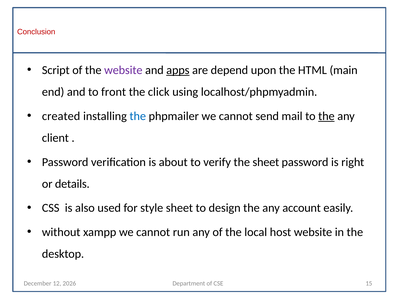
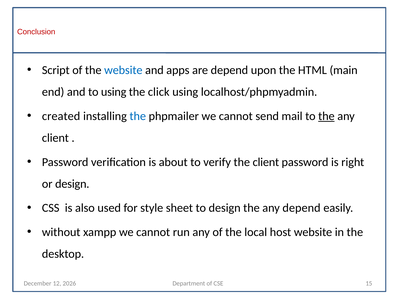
website colour: purple -> blue (123, 70)
apps underline: present -> none (178, 70)
to front: front -> using (114, 92)
the sheet: sheet -> client (266, 162)
or details: details -> design (72, 184)
any account: account -> depend (302, 208)
